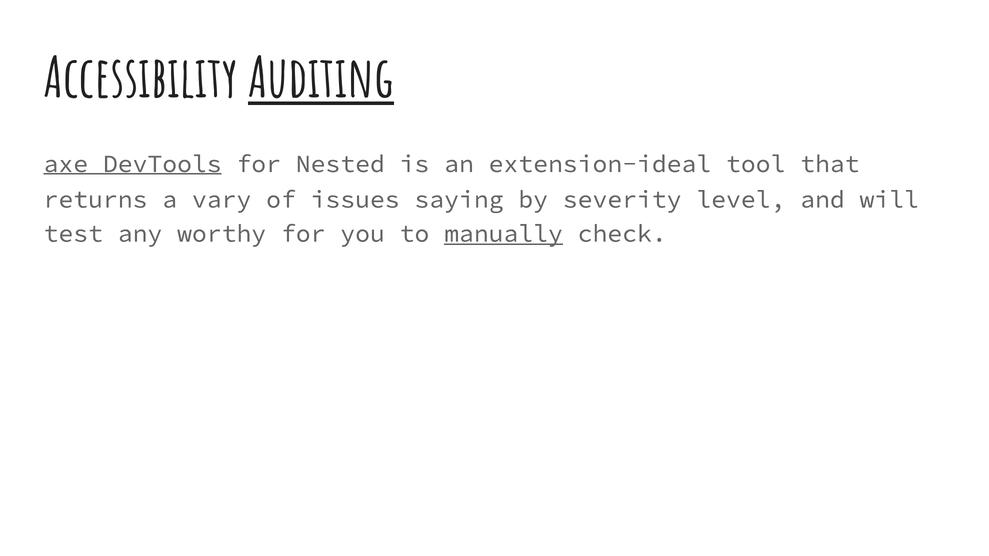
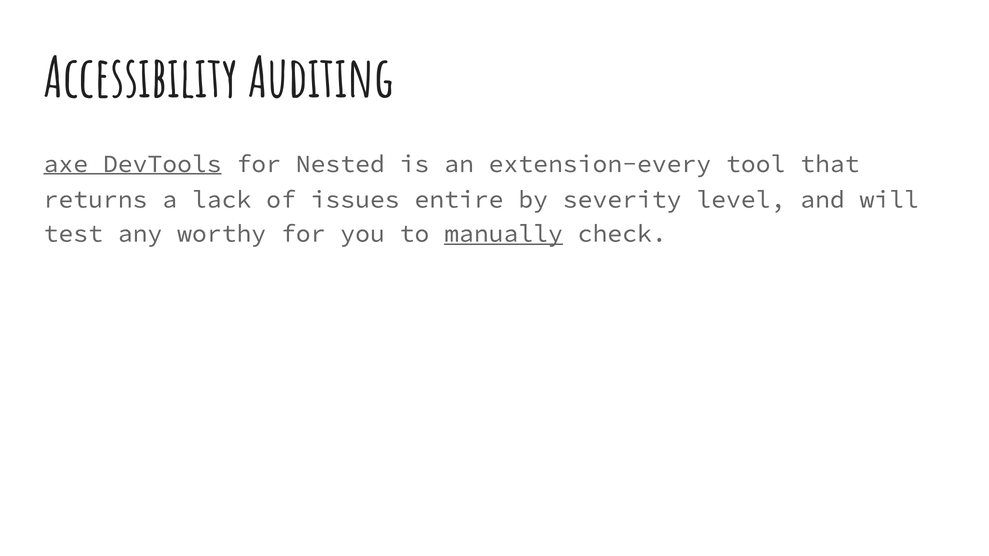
Auditing underline: present -> none (321, 79)
extension-ideal: extension-ideal -> extension-every (600, 164)
vary: vary -> lack (222, 200)
saying: saying -> entire (459, 200)
